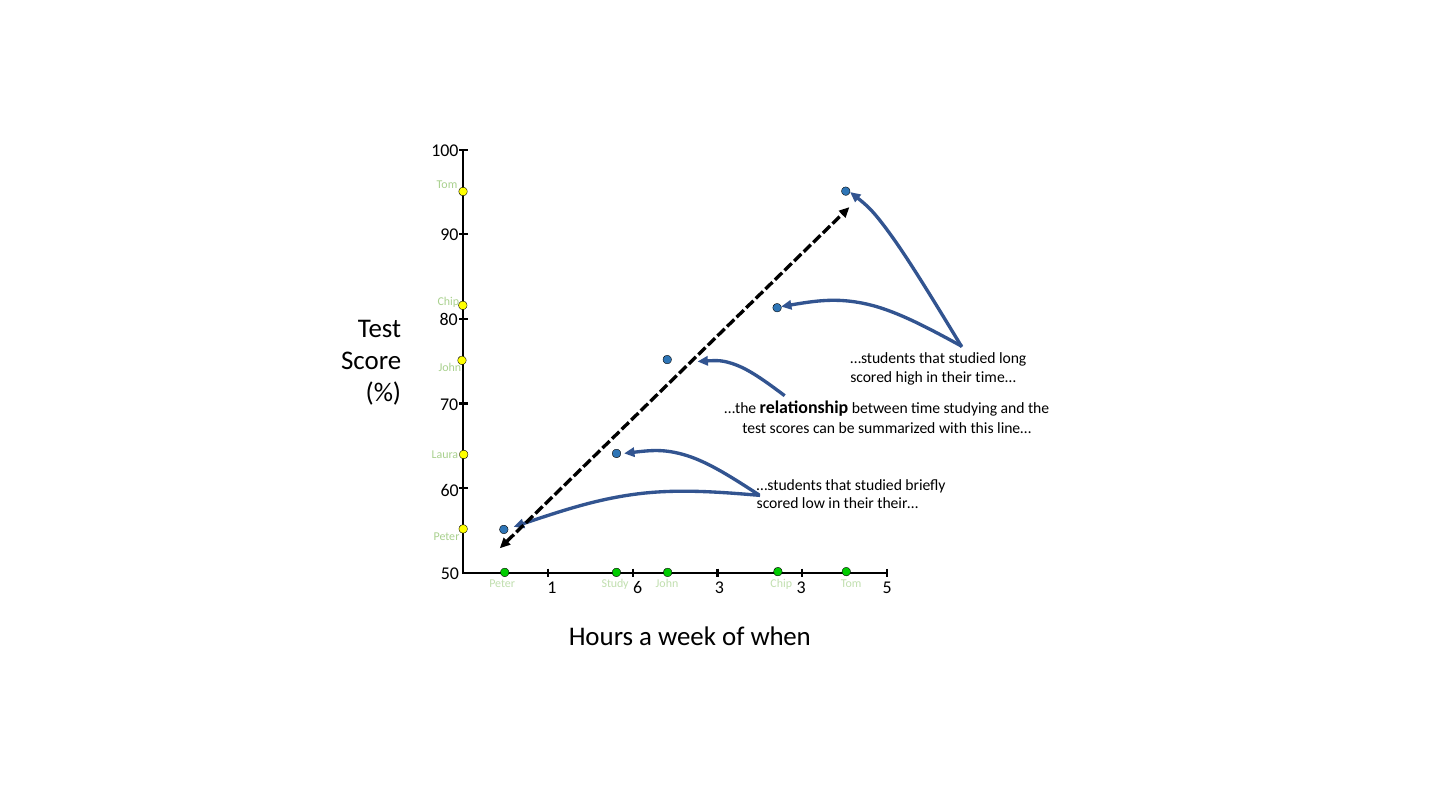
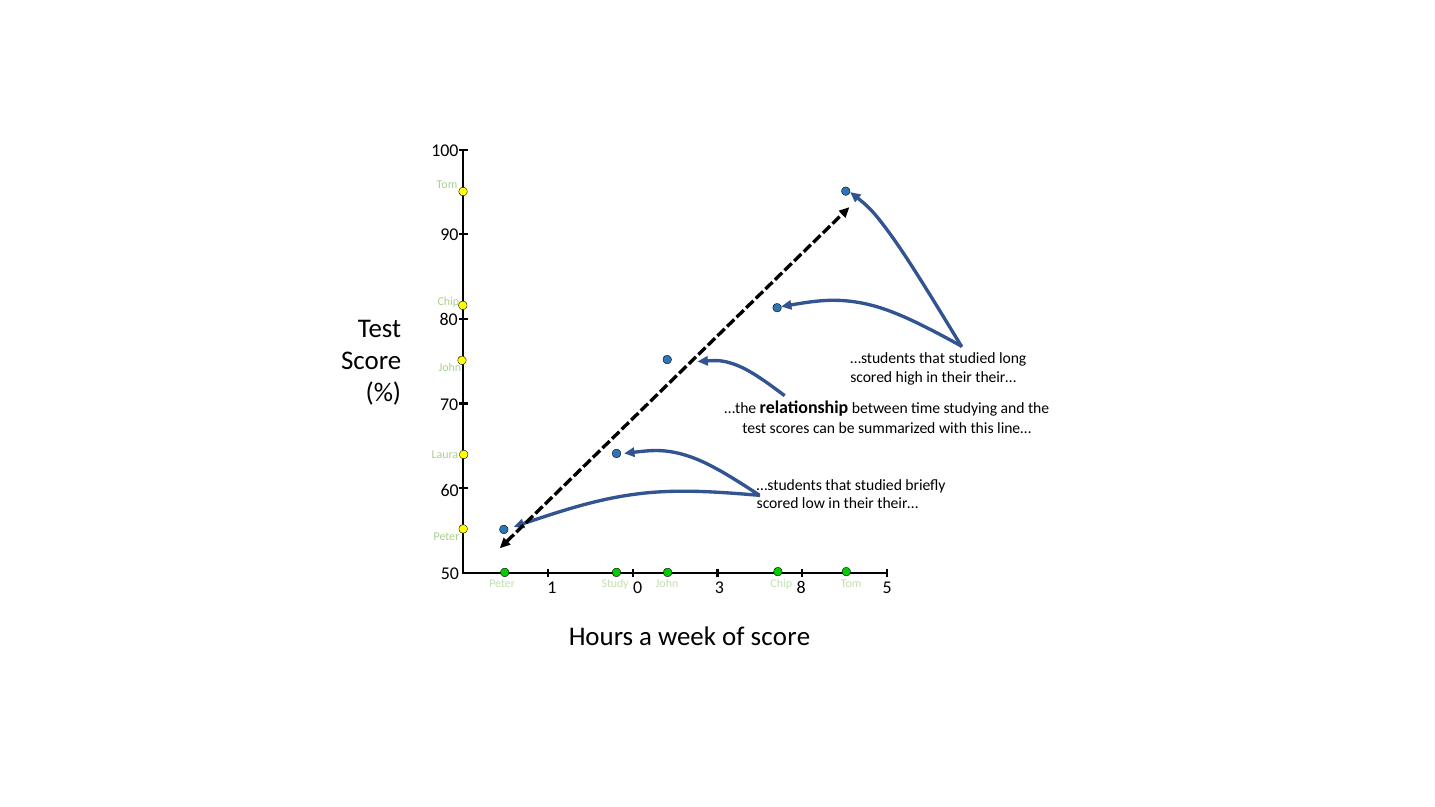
high in their time…: time… -> their… (996, 377)
6: 6 -> 0 (638, 588)
3 3: 3 -> 8 (801, 588)
of when: when -> score (780, 636)
